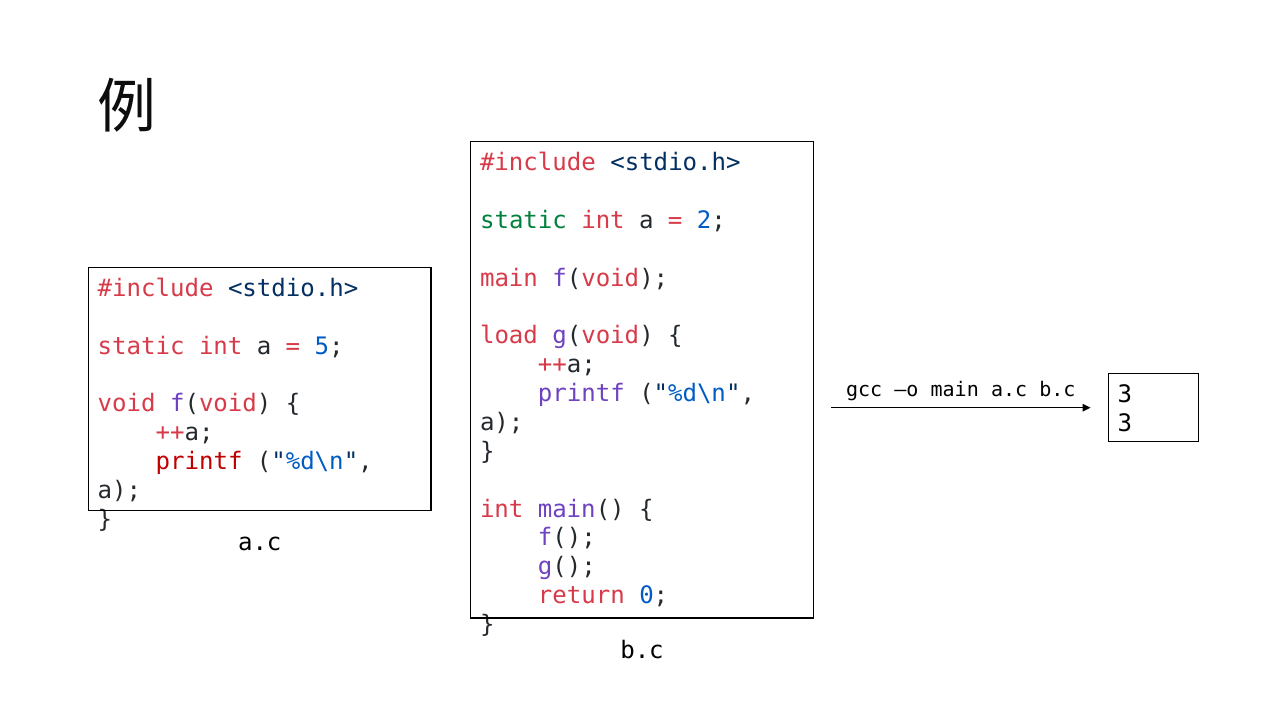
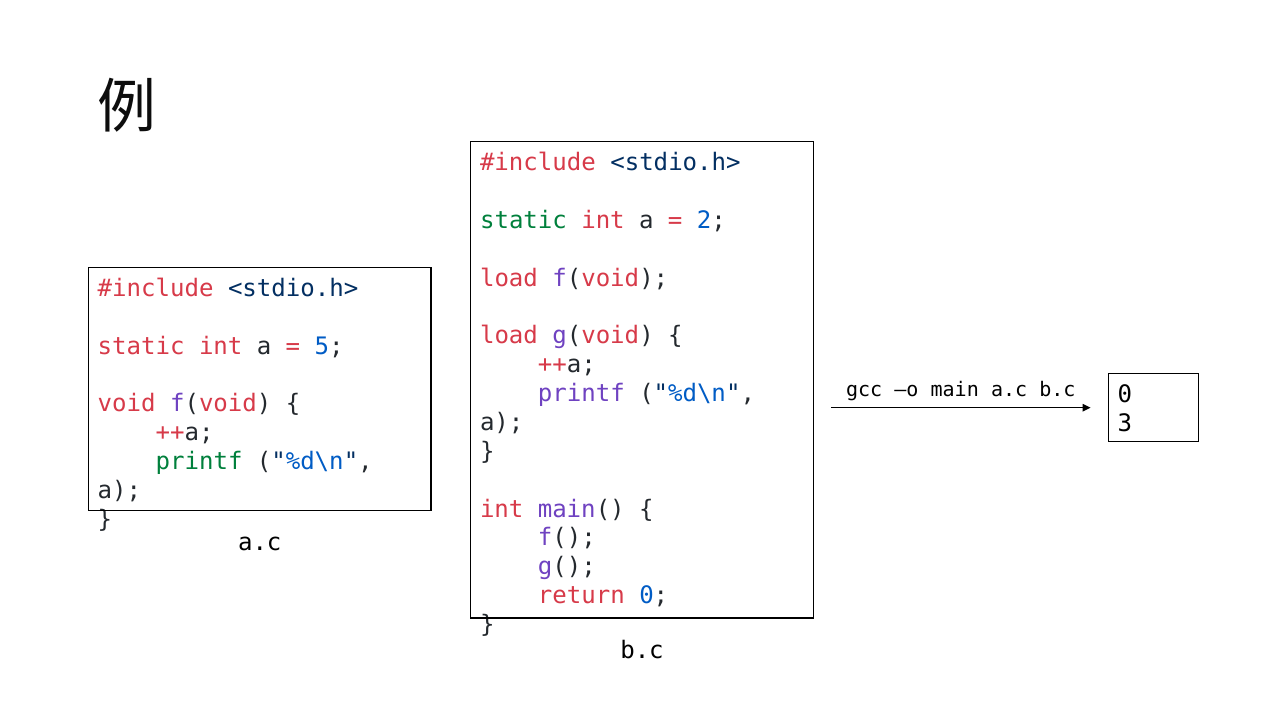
main: main -> load (509, 278)
b.c 3: 3 -> 0 (1125, 395)
printf colour: red -> green (199, 462)
